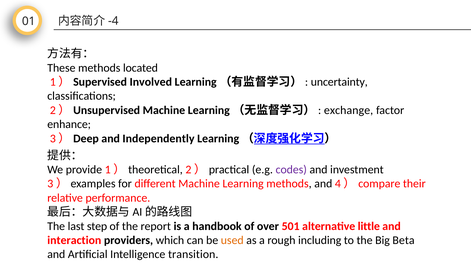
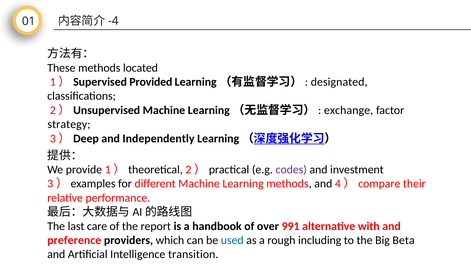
Involved: Involved -> Provided (151, 82)
uncertainty: uncertainty -> designated (339, 82)
enhance: enhance -> strategy (69, 124)
step: step -> care (97, 226)
501: 501 -> 991 (291, 226)
little: little -> with (369, 226)
interaction: interaction -> preference (74, 240)
used colour: orange -> blue (232, 240)
